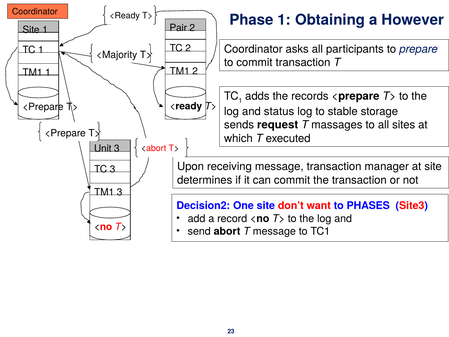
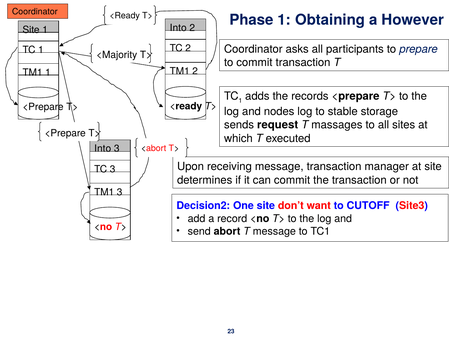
Pair: Pair -> Into (178, 28)
status: status -> nodes (279, 111)
Unit: Unit -> Into (103, 149)
PHASES: PHASES -> CUTOFF (368, 206)
